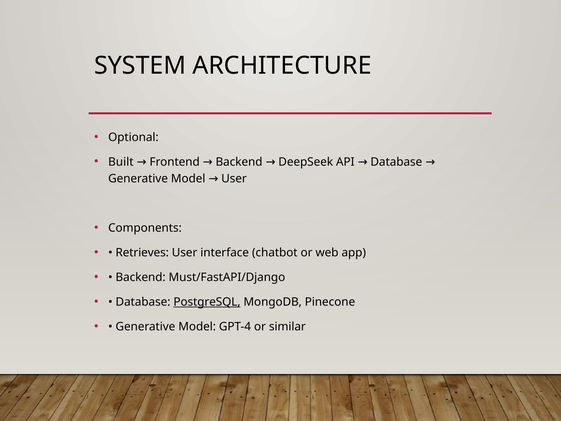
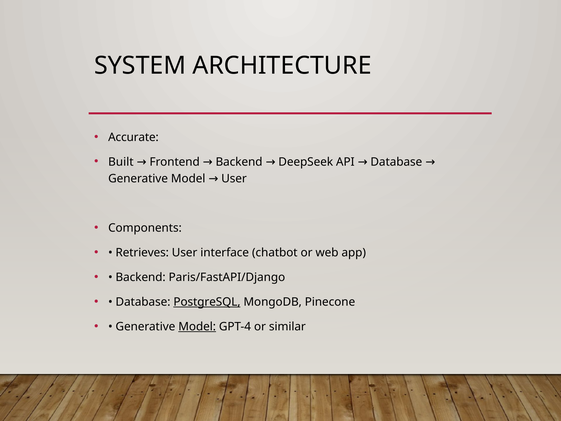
Optional: Optional -> Accurate (133, 137)
Must/FastAPI/Django: Must/FastAPI/Django -> Paris/FastAPI/Django (227, 277)
Model underline: none -> present (197, 326)
